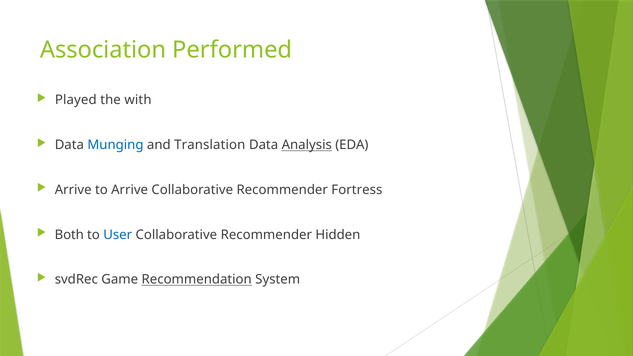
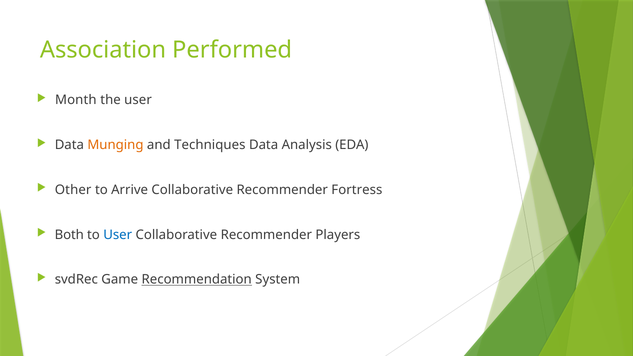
Played: Played -> Month (76, 100)
the with: with -> user (138, 100)
Munging colour: blue -> orange (115, 145)
Translation: Translation -> Techniques (210, 145)
Analysis underline: present -> none (307, 145)
Arrive: Arrive -> Other (73, 190)
Hidden: Hidden -> Players (338, 235)
